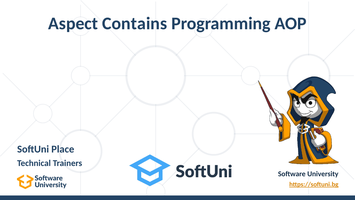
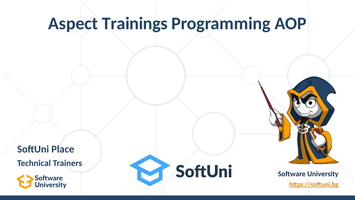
Contains: Contains -> Trainings (135, 23)
